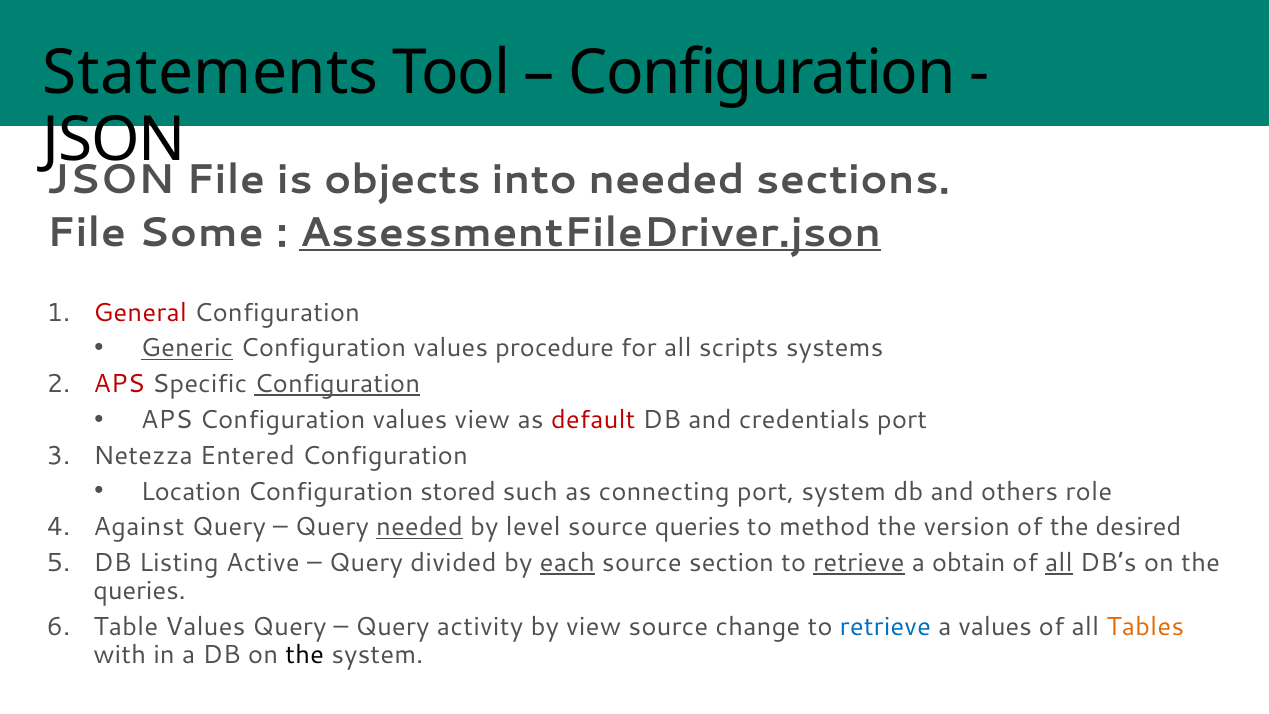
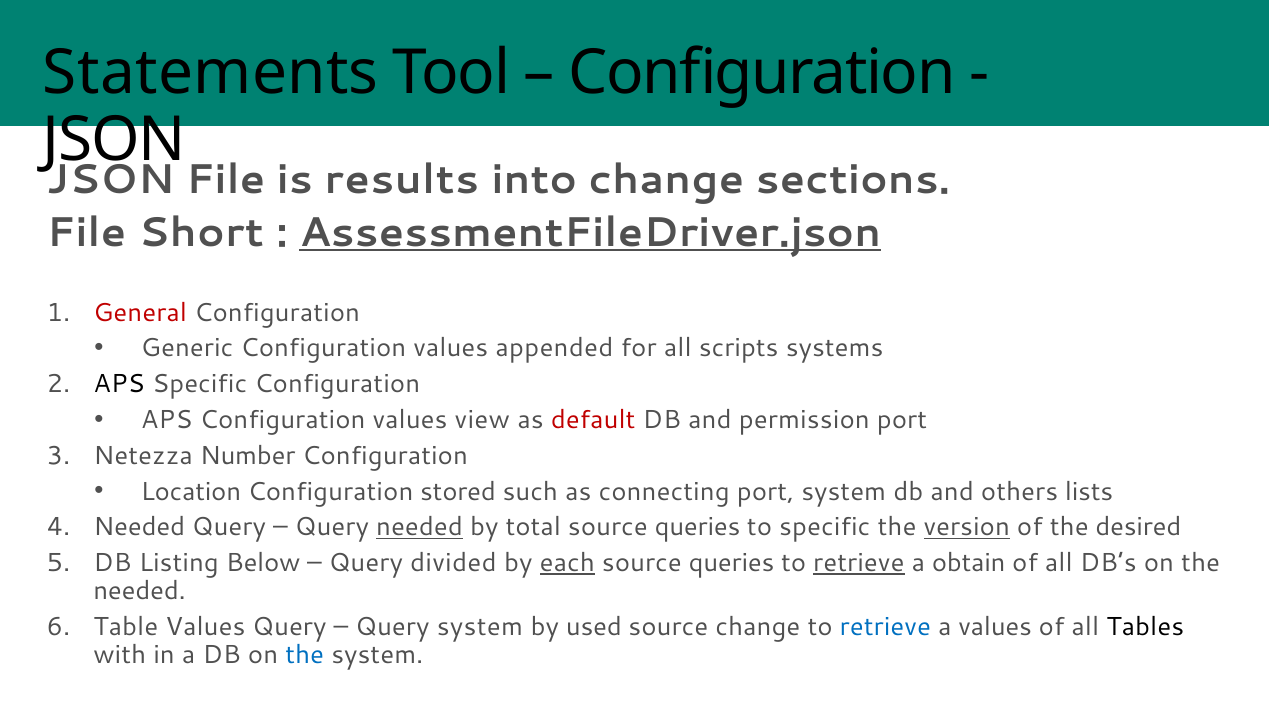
objects: objects -> results (402, 180)
into needed: needed -> change (666, 180)
Some: Some -> Short (201, 232)
Generic underline: present -> none (187, 348)
procedure: procedure -> appended (554, 348)
APS colour: red -> black (119, 384)
Configuration underline: present -> none (337, 384)
credentials: credentials -> permission (804, 420)
Entered: Entered -> Number (248, 455)
role: role -> lists (1089, 491)
Against: Against -> Needed (139, 527)
level: level -> total (533, 527)
to method: method -> specific (825, 527)
version underline: none -> present (967, 527)
Active: Active -> Below (263, 563)
section: section -> queries (732, 563)
all underline: present -> none (1059, 563)
queries: queries -> needed (140, 591)
Query activity: activity -> system (480, 627)
by view: view -> used (594, 627)
Tables colour: orange -> black (1145, 627)
the colour: black -> blue (305, 655)
